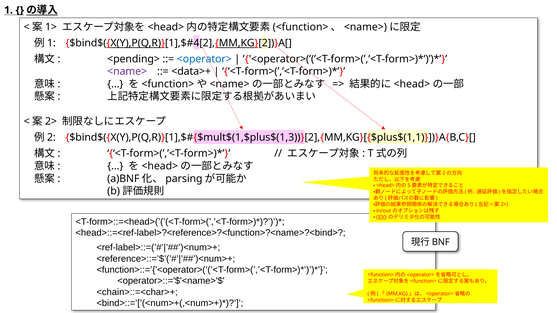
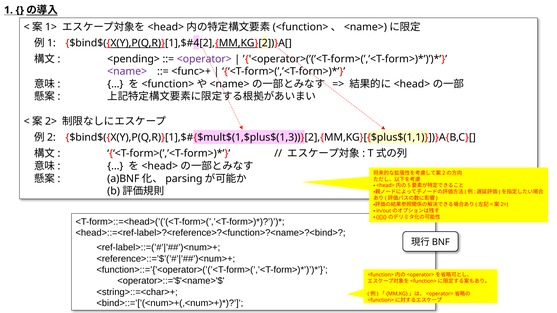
<operator> colour: blue -> purple (204, 59)
<data>+: <data>+ -> <func>+ (191, 72)
<chain>::=<char>+: <chain>::=<char>+ -> <string>::=<char>+ (137, 292)
